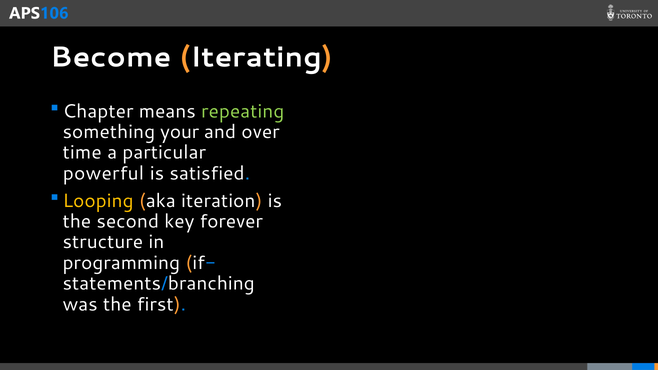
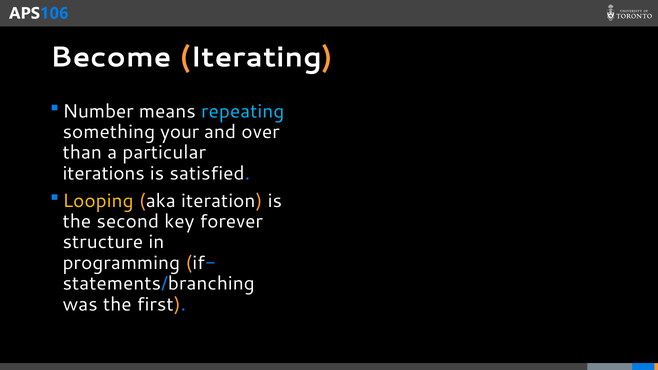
Chapter: Chapter -> Number (98, 111)
repeating colour: light green -> light blue (243, 111)
time: time -> than (82, 153)
powerful: powerful -> iterations (104, 173)
